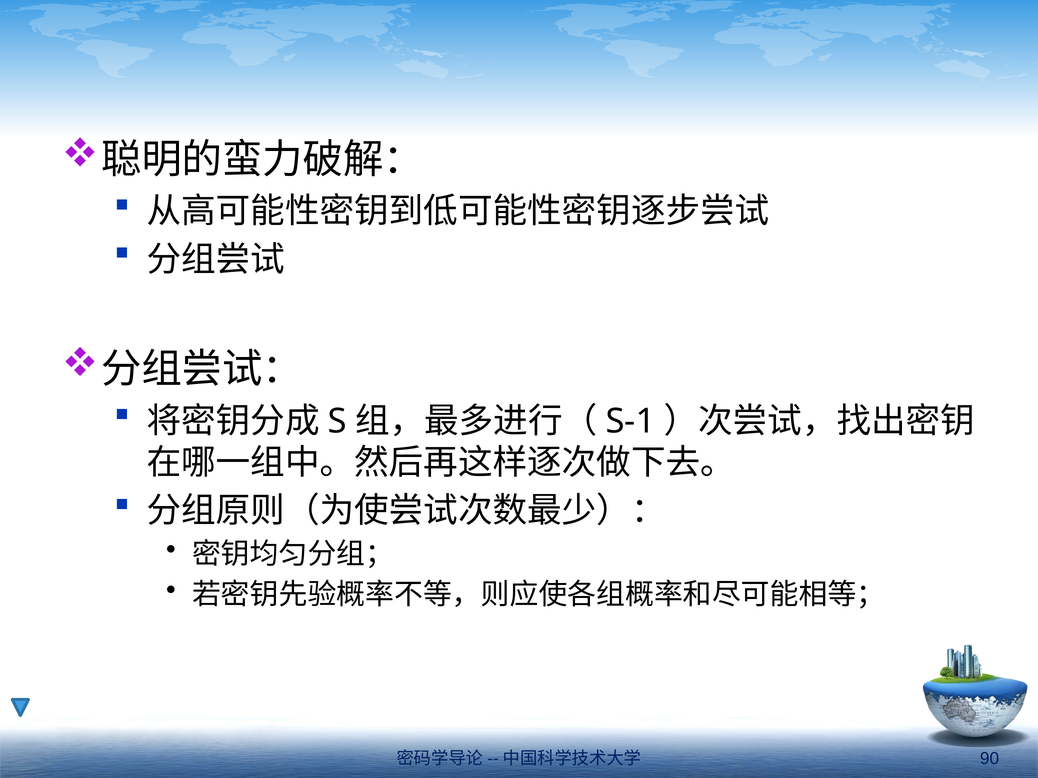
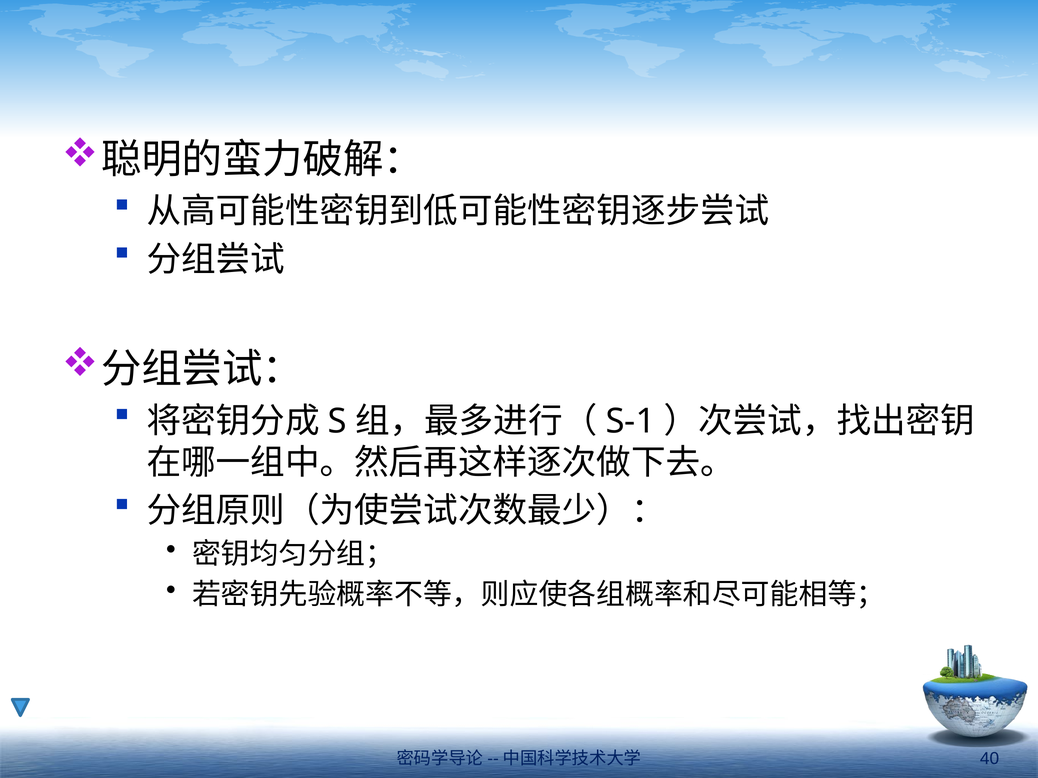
90: 90 -> 40 (990, 759)
